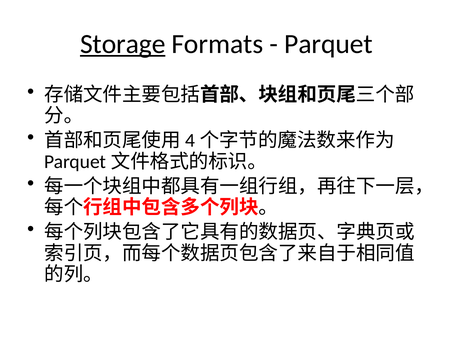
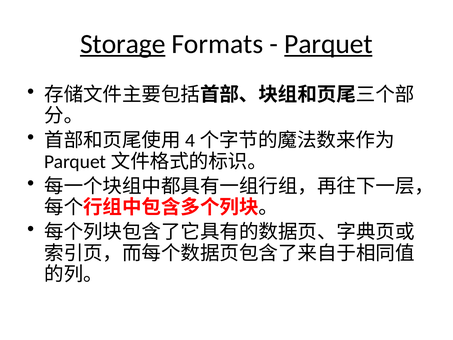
Parquet underline: none -> present (328, 44)
